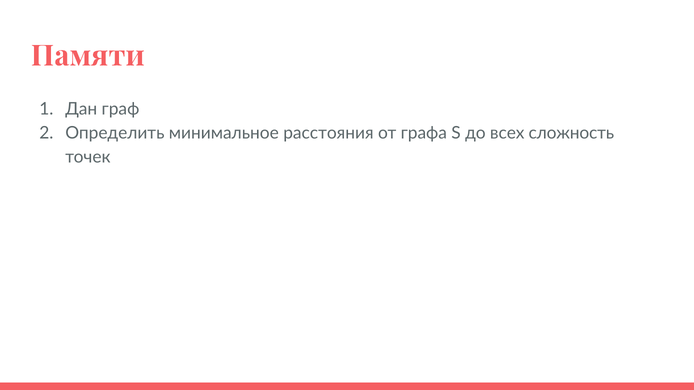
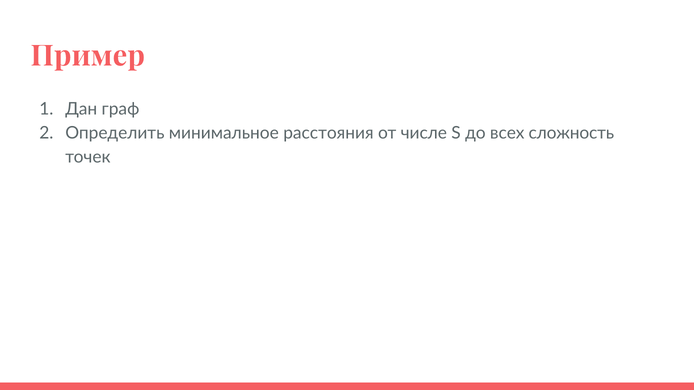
Памяти: Памяти -> Пример (88, 56)
графа: графа -> числе (424, 133)
